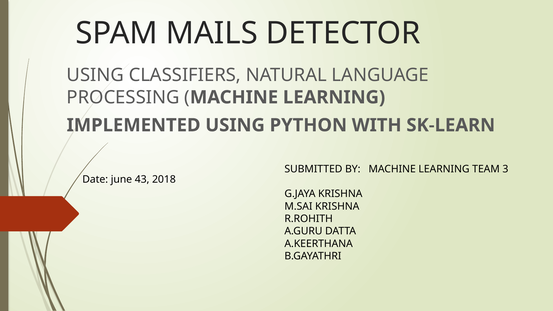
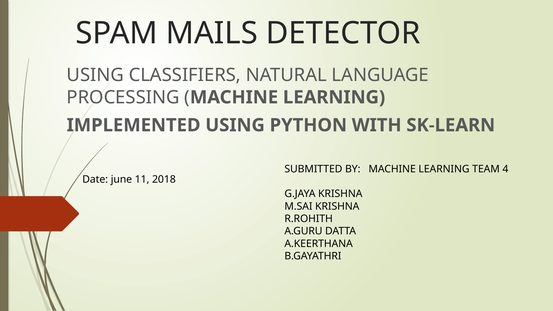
3: 3 -> 4 (505, 169)
43: 43 -> 11 (142, 180)
